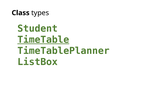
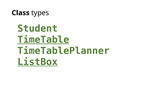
ListBox underline: none -> present (38, 62)
